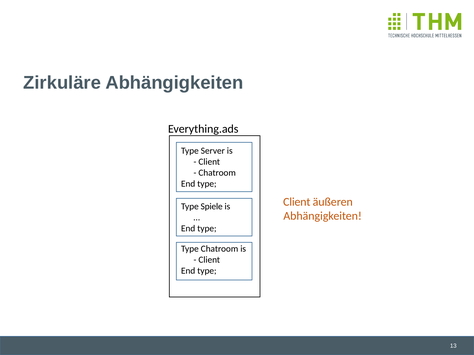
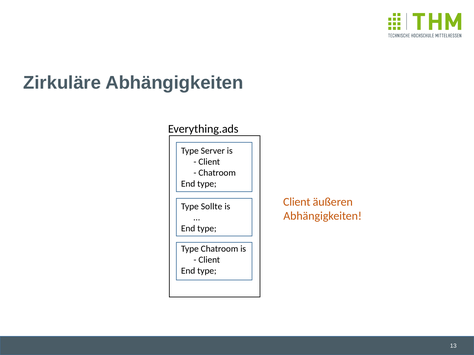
Spiele: Spiele -> Sollte (212, 207)
